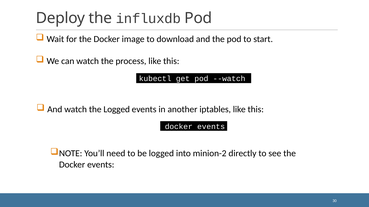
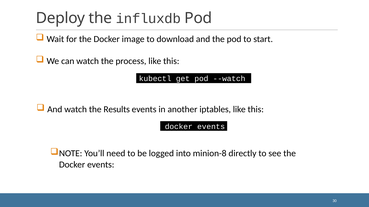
the Logged: Logged -> Results (117, 110)
minion-2: minion-2 -> minion-8 (210, 154)
